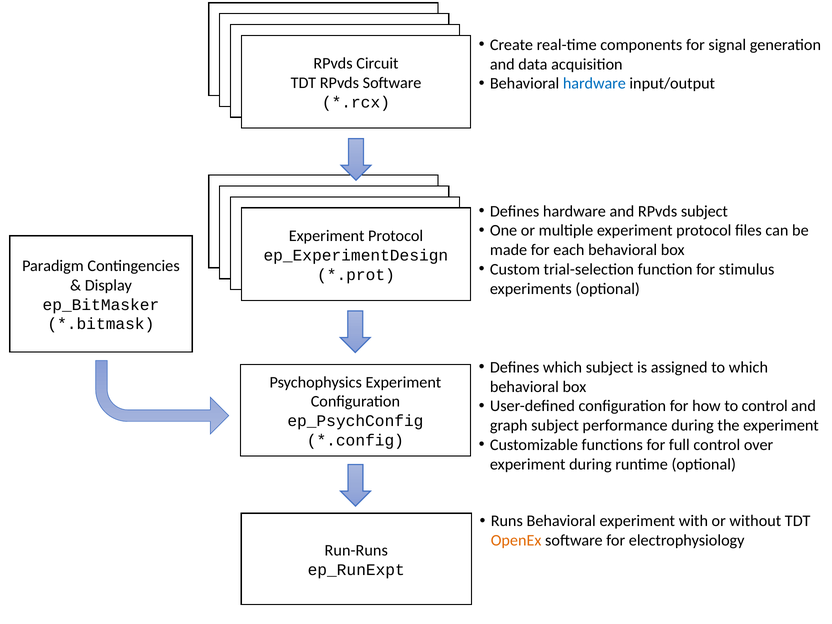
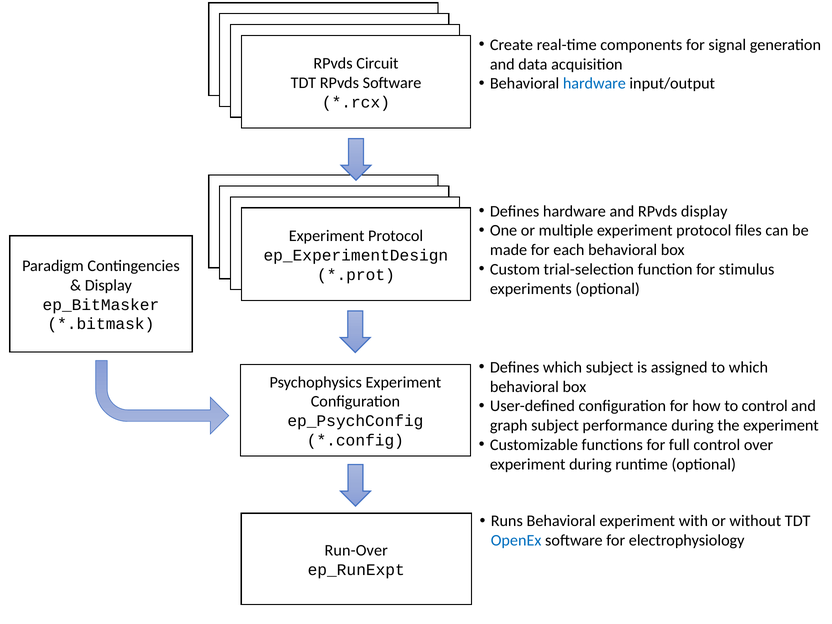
RPvds subject: subject -> display (704, 211)
OpenEx colour: orange -> blue (516, 540)
Run-Runs: Run-Runs -> Run-Over (356, 550)
